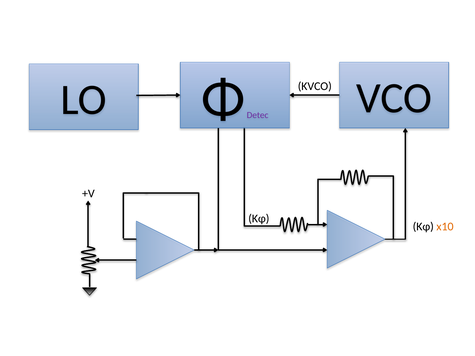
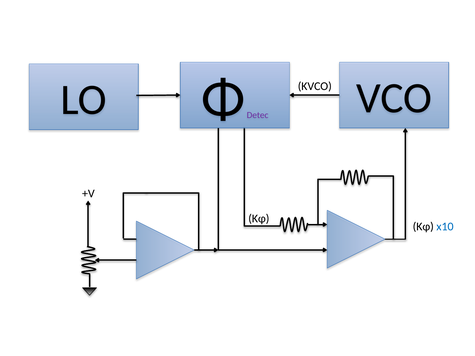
x10 colour: orange -> blue (445, 227)
